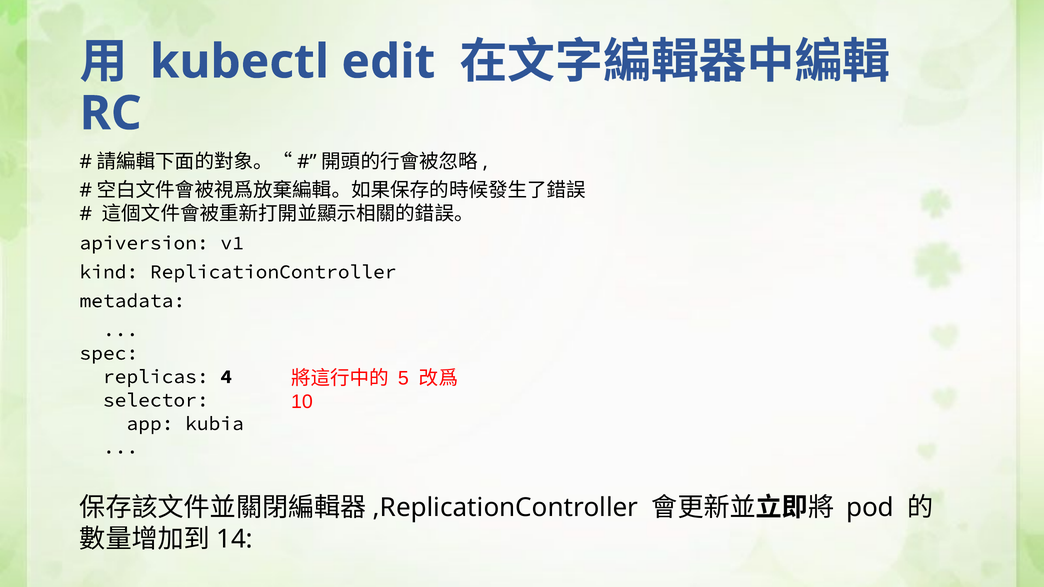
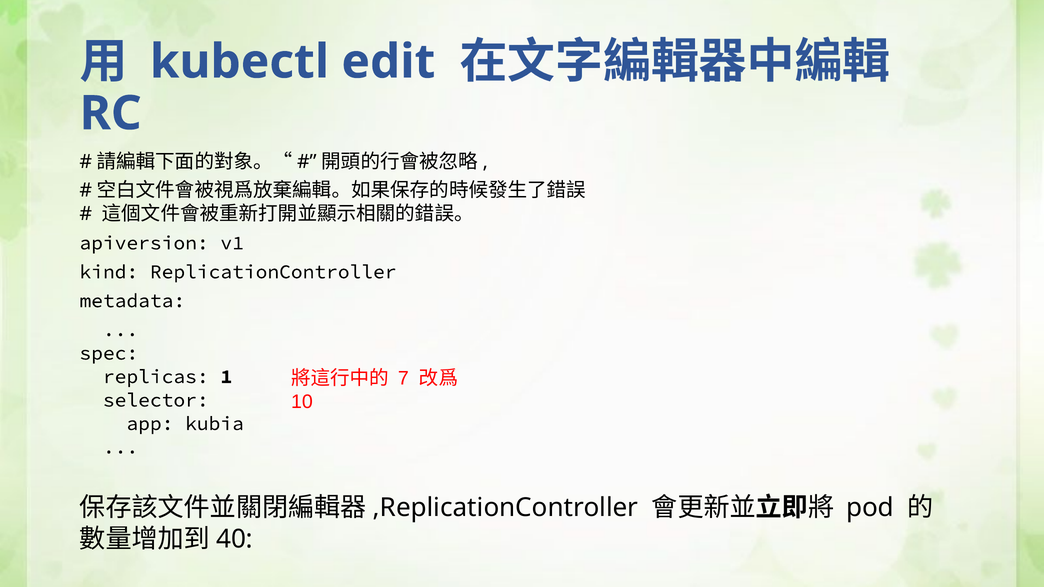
5: 5 -> 7 (403, 378)
4: 4 -> 1 (226, 377)
14: 14 -> 40 (235, 539)
